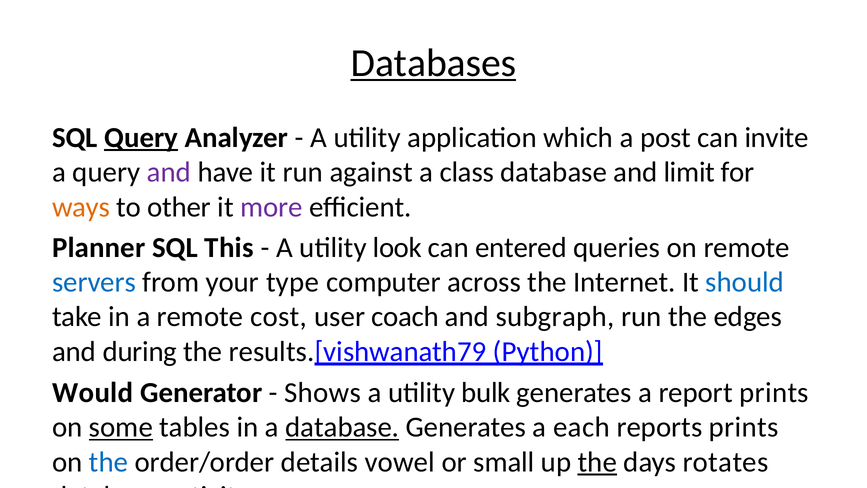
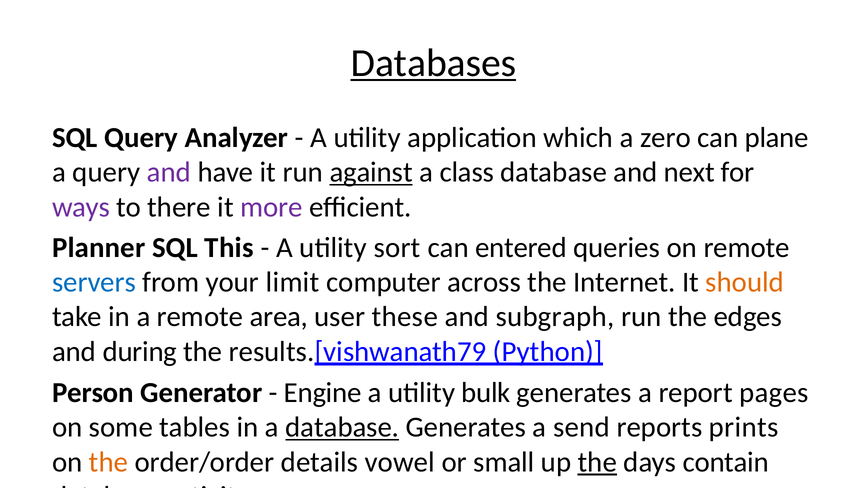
Query underline: present -> none (141, 138)
post: post -> zero (666, 138)
invite: invite -> plane (777, 138)
against underline: none -> present (371, 172)
limit: limit -> next (689, 172)
ways colour: orange -> purple (81, 207)
other: other -> there (179, 207)
look: look -> sort (397, 247)
type: type -> limit (293, 282)
should colour: blue -> orange (745, 282)
cost: cost -> area (279, 317)
coach: coach -> these (405, 317)
Would: Would -> Person (93, 392)
Shows: Shows -> Engine (323, 392)
report prints: prints -> pages (774, 392)
some underline: present -> none (121, 427)
a each: each -> send (581, 427)
the colour: blue -> orange (109, 462)
rotates: rotates -> contain (726, 462)
